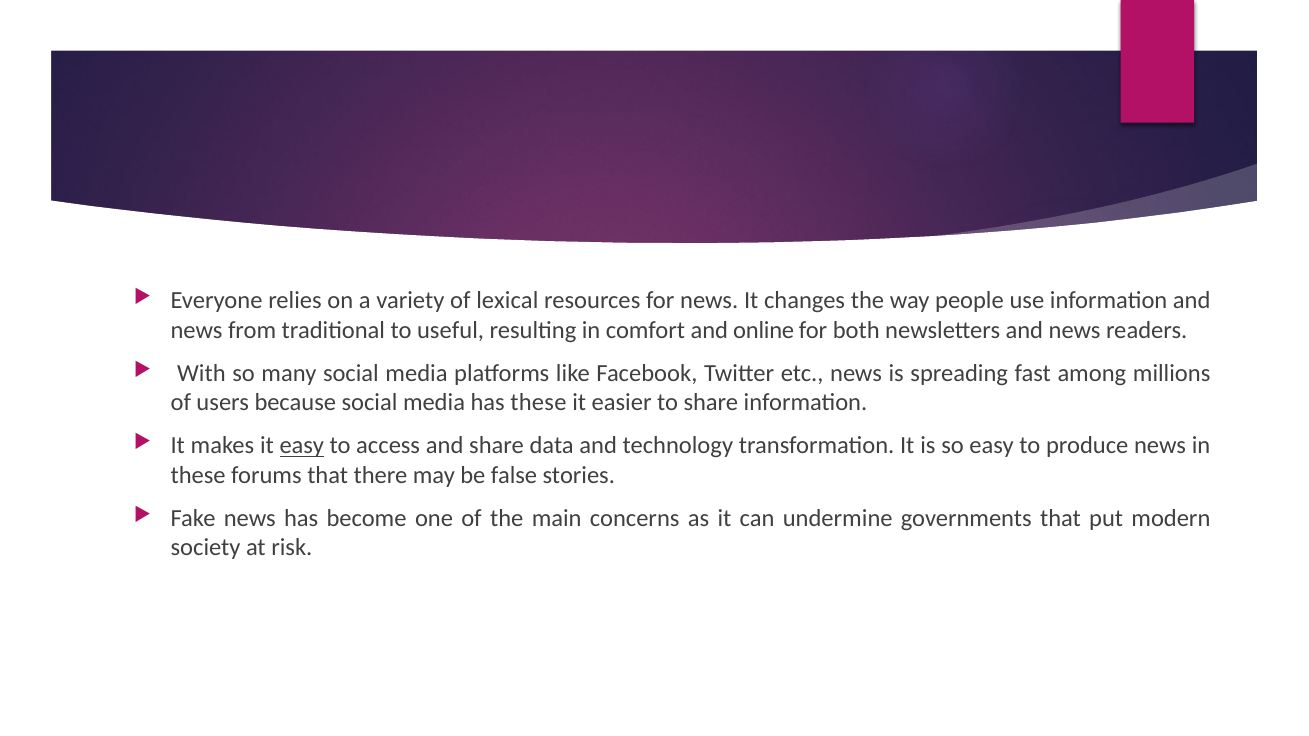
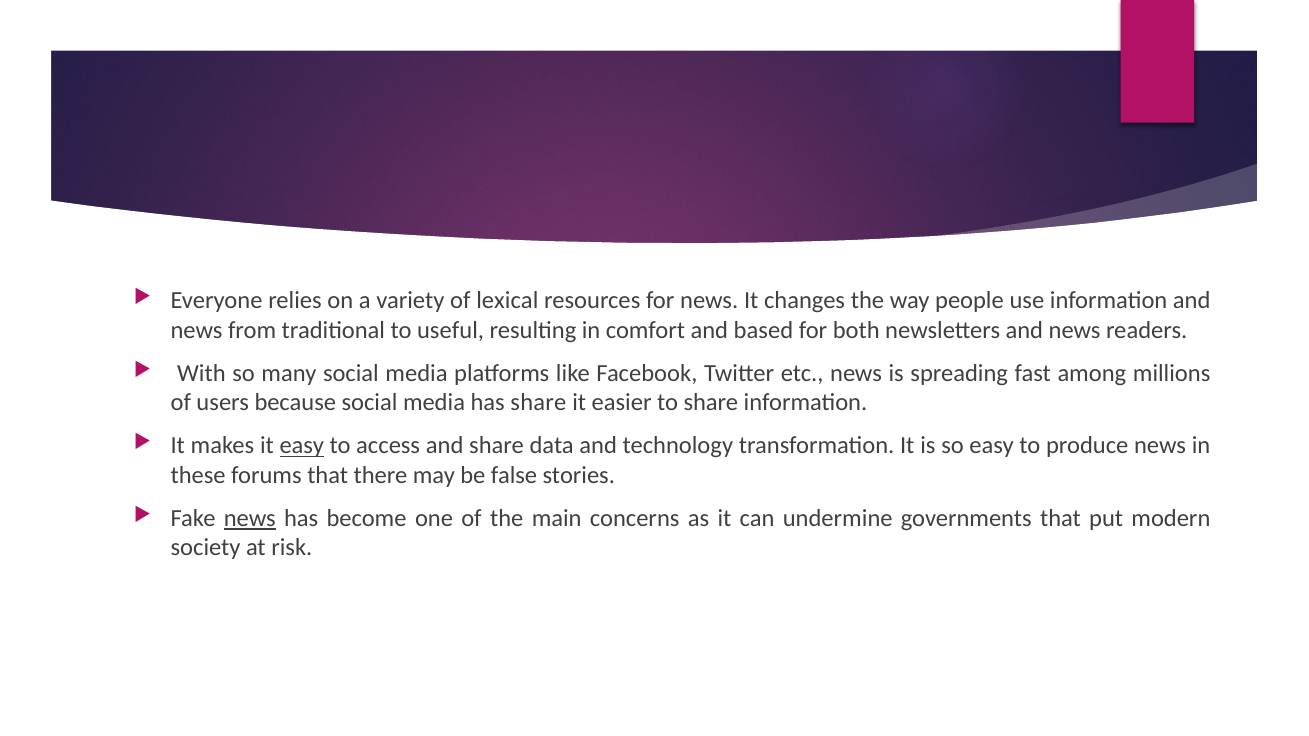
online: online -> based (763, 330)
has these: these -> share (538, 403)
news underline: none -> present (250, 519)
